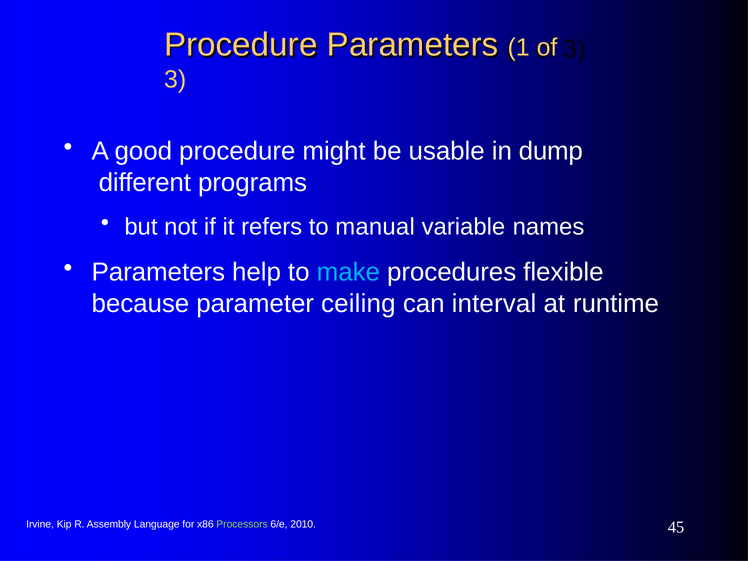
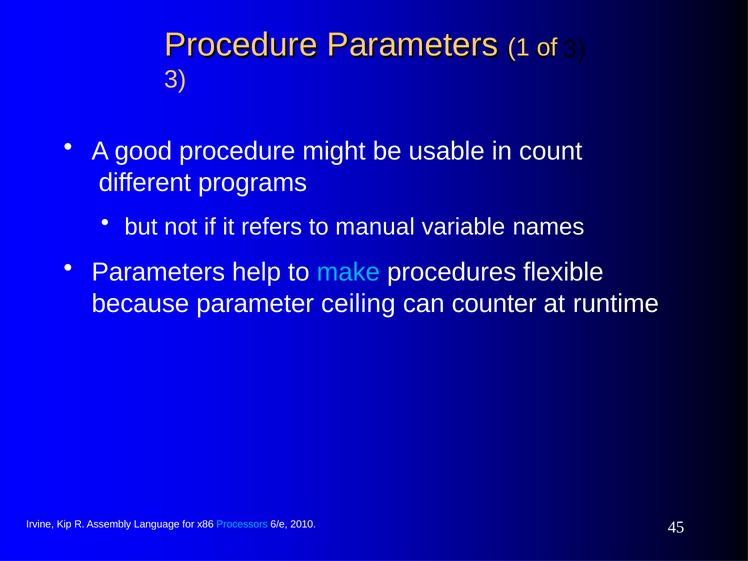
dump: dump -> count (551, 151)
interval: interval -> counter (494, 303)
Processors colour: light green -> light blue (242, 524)
